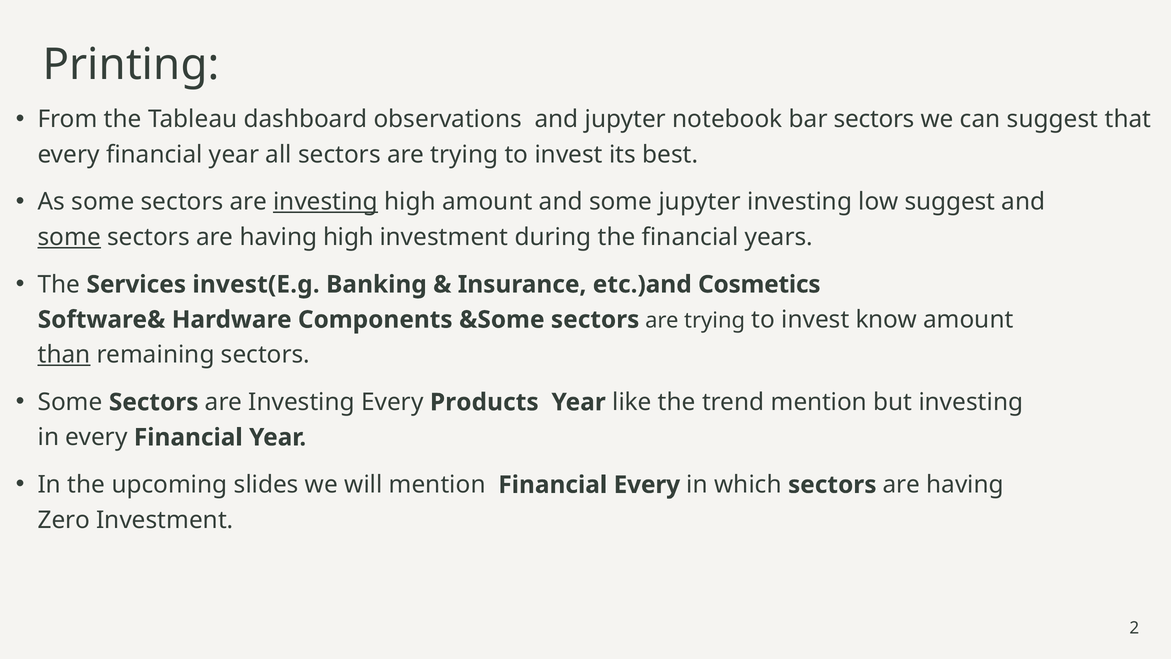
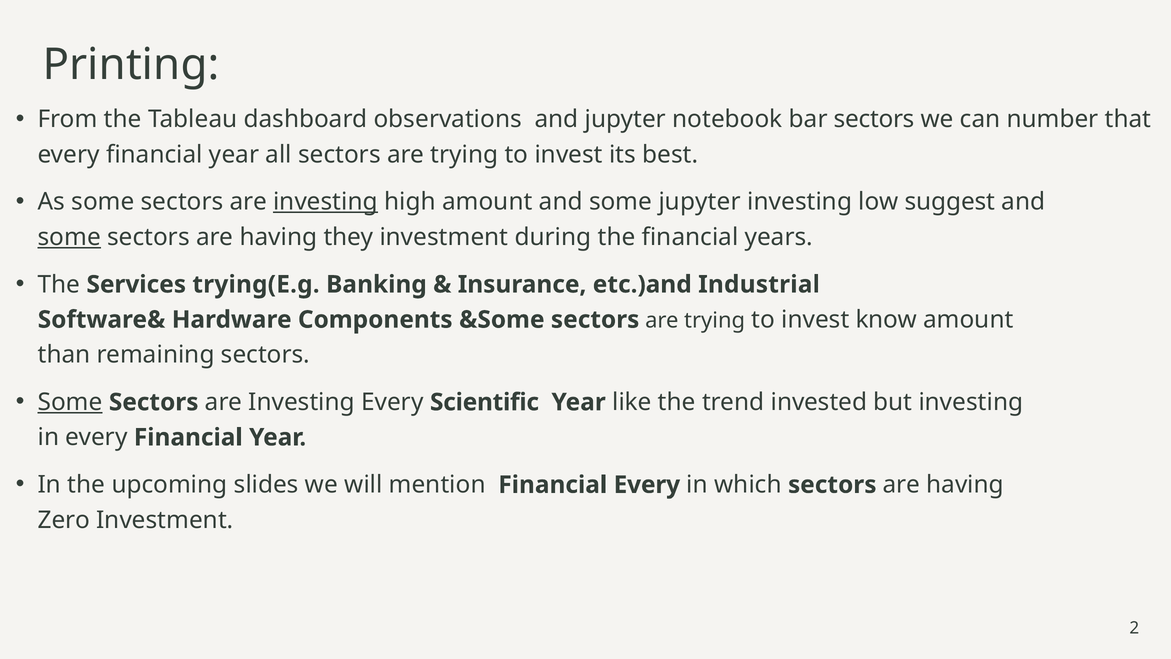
can suggest: suggest -> number (1053, 119)
having high: high -> they (348, 237)
invest(E.g: invest(E.g -> trying(E.g (256, 284)
Cosmetics: Cosmetics -> Industrial (759, 284)
than underline: present -> none (64, 355)
Some underline: none -> present (70, 402)
Products: Products -> Scientific (485, 402)
trend mention: mention -> invested (819, 402)
